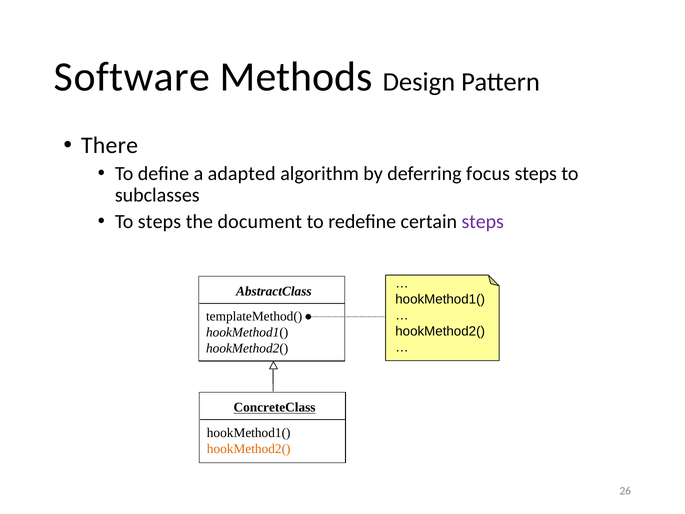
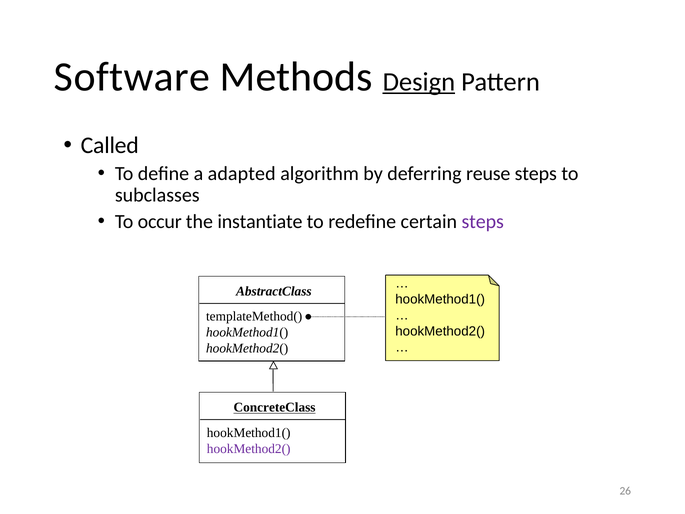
Design underline: none -> present (419, 82)
There: There -> Called (110, 145)
focus: focus -> reuse (488, 174)
To steps: steps -> occur (160, 221)
document: document -> instantiate (260, 221)
hookMethod2( colour: orange -> purple (249, 448)
